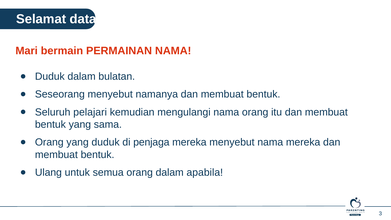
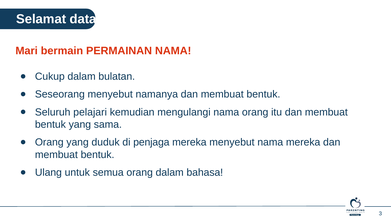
Duduk: Duduk -> Cukup (50, 76)
apabila: apabila -> bahasa (205, 172)
